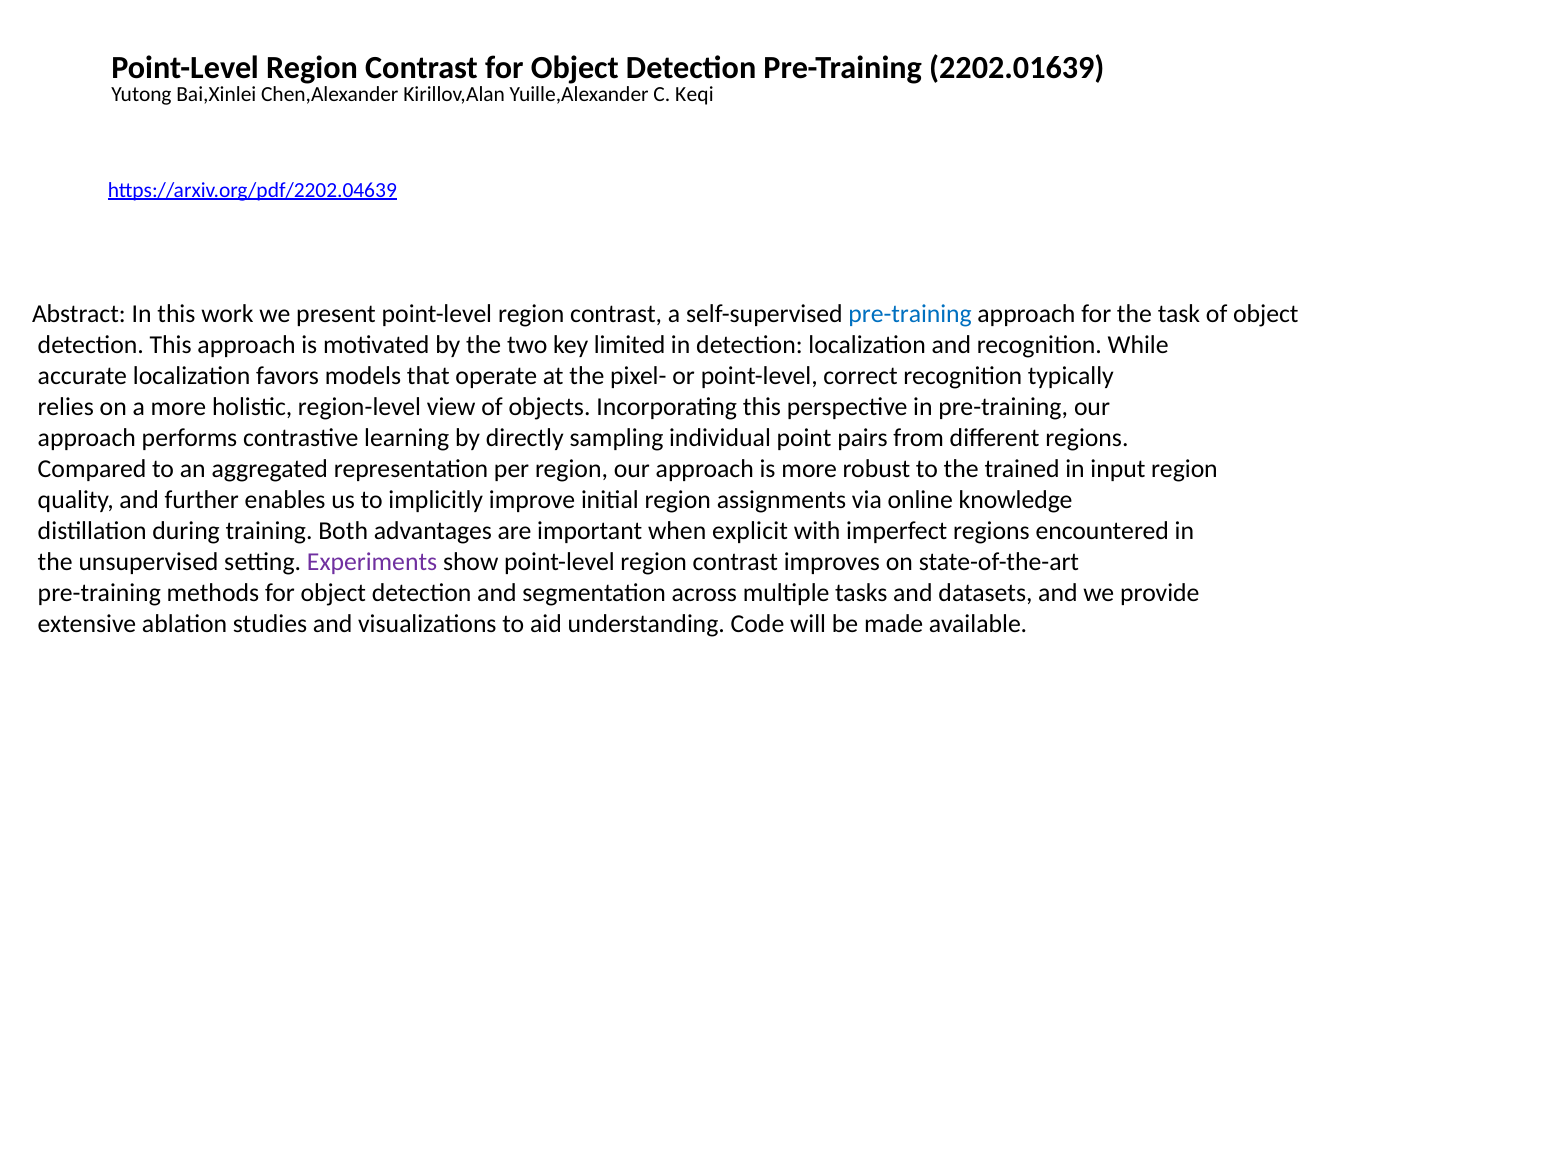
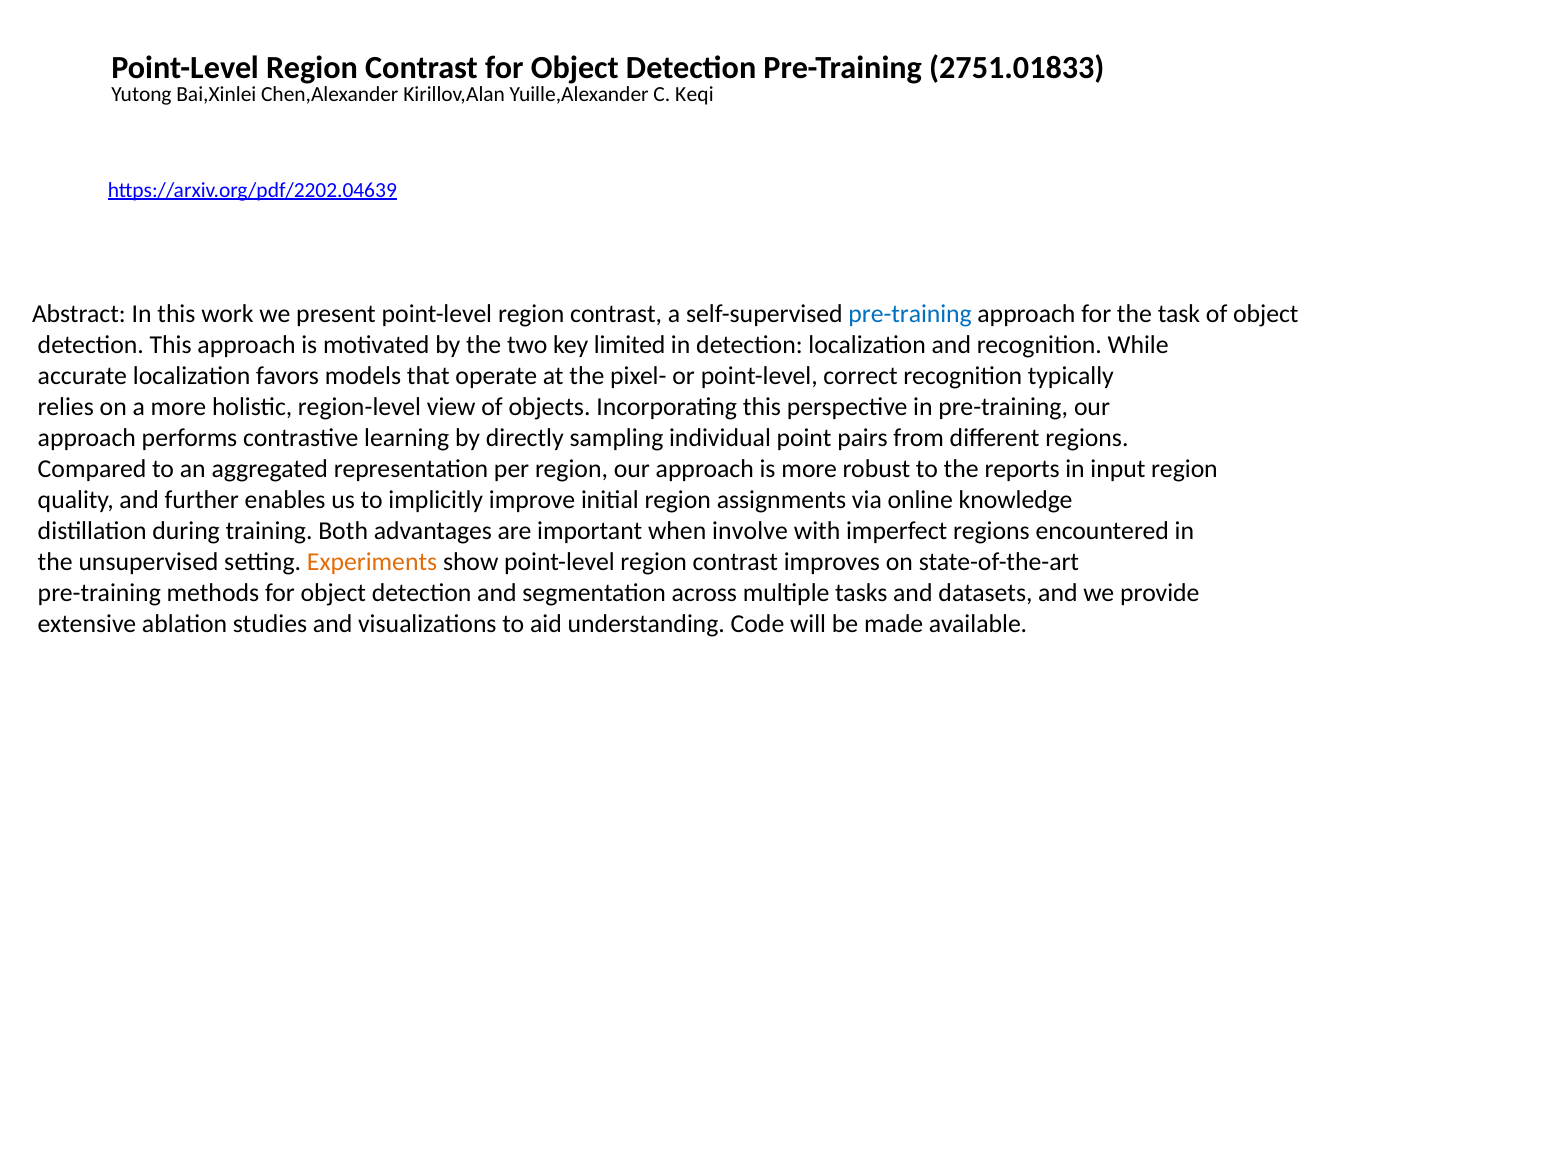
2202.01639: 2202.01639 -> 2751.01833 (1017, 68)
trained: trained -> reports (1022, 469)
explicit: explicit -> involve (750, 531)
Experiments colour: purple -> orange (372, 562)
